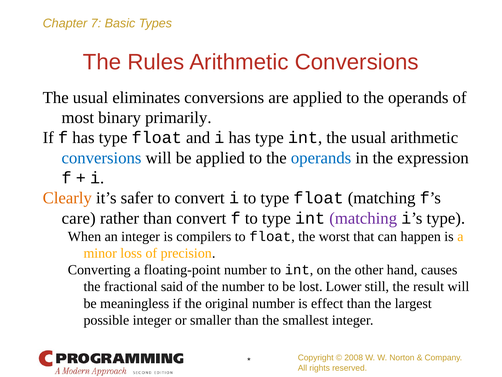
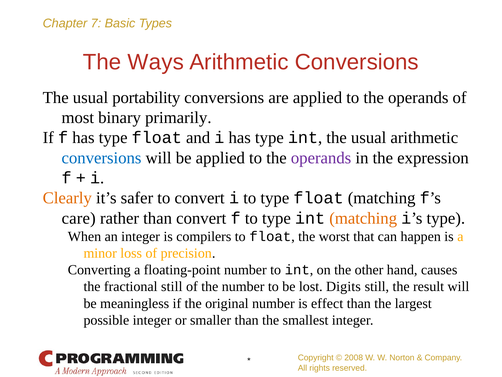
Rules: Rules -> Ways (156, 62)
eliminates: eliminates -> portability (146, 97)
operands colour: blue -> purple (321, 158)
matching colour: purple -> orange (363, 218)
fractional said: said -> still (172, 286)
Lower: Lower -> Digits (343, 286)
